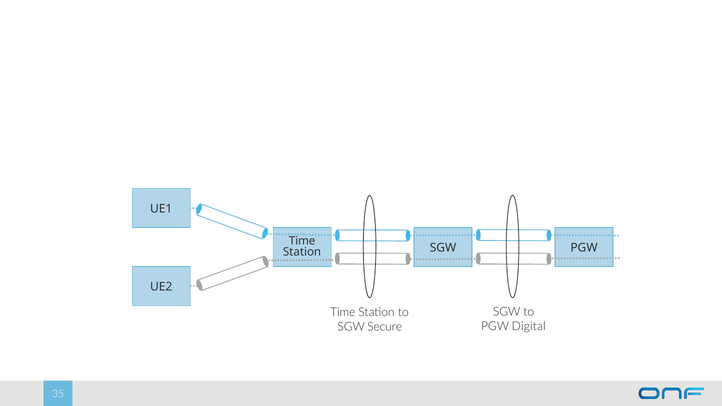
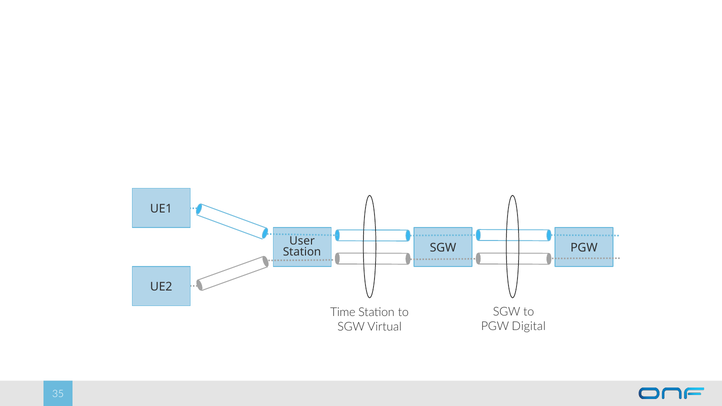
Time: Time -> User (302, 241)
Secure: Secure -> Virtual (385, 327)
